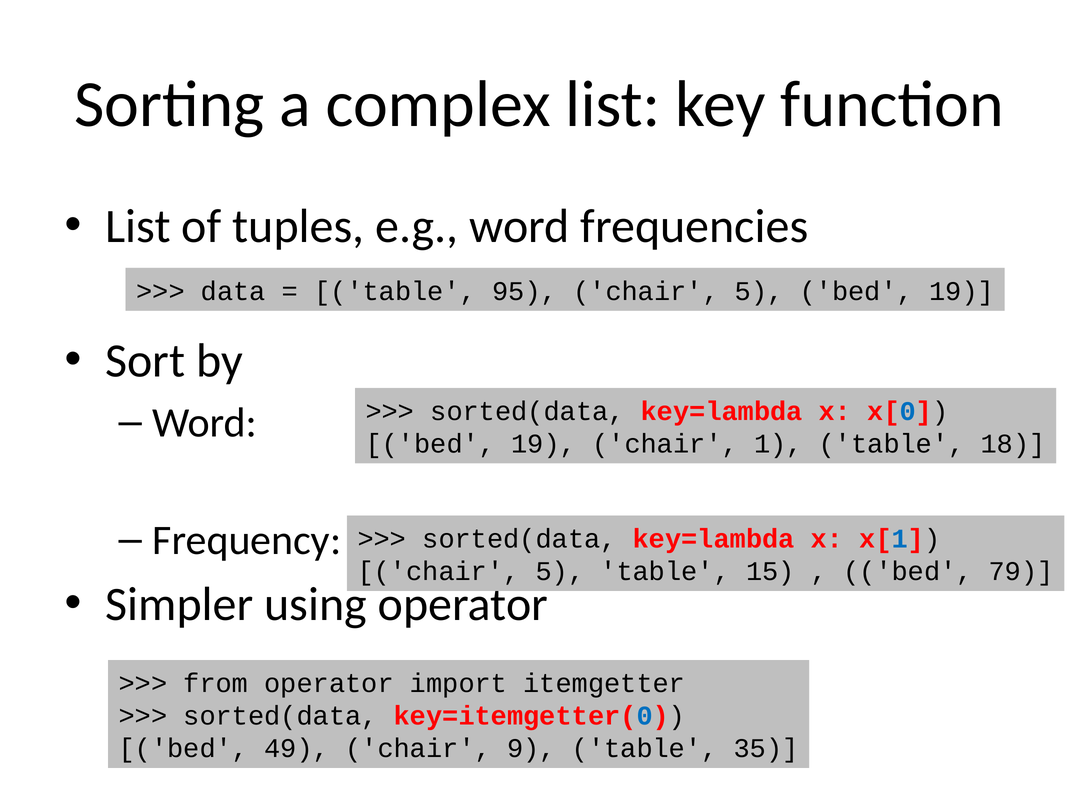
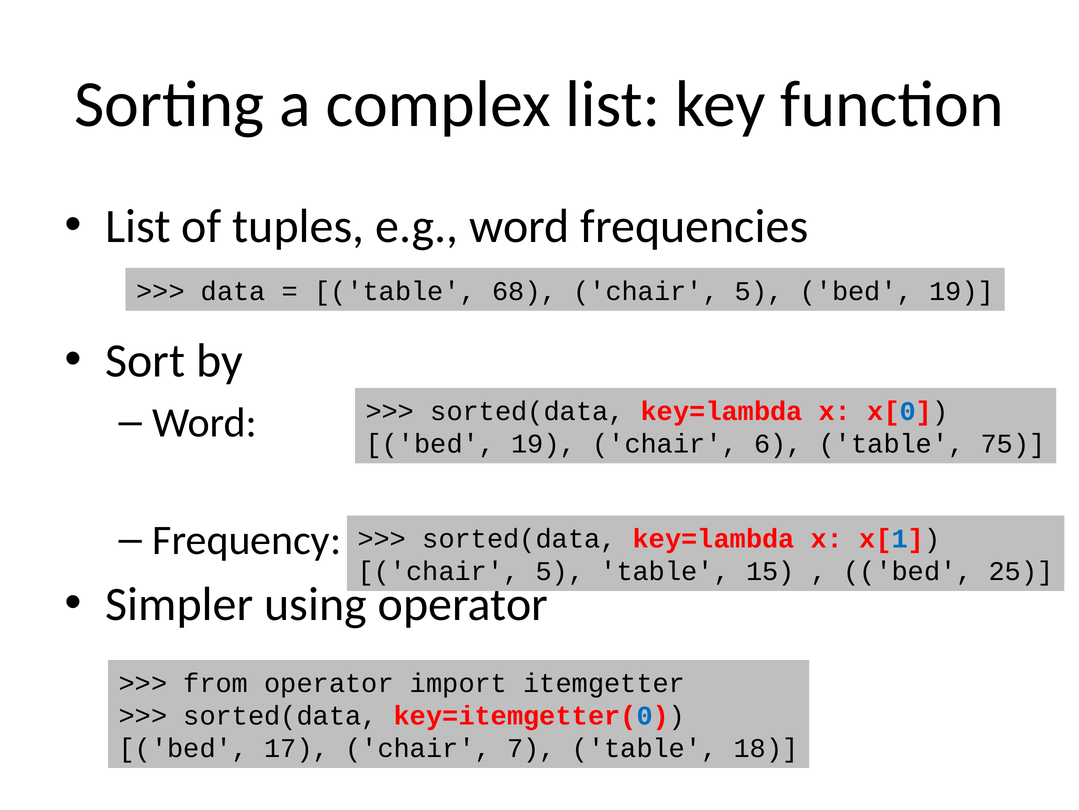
95: 95 -> 68 (525, 291)
1: 1 -> 6 (778, 443)
18: 18 -> 75 (1013, 443)
79: 79 -> 25 (1021, 571)
49: 49 -> 17 (297, 748)
9: 9 -> 7 (531, 748)
35: 35 -> 18 (766, 748)
